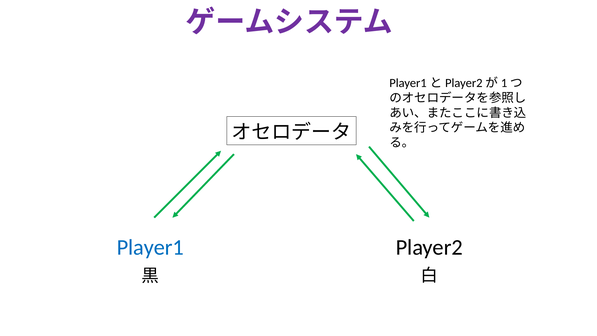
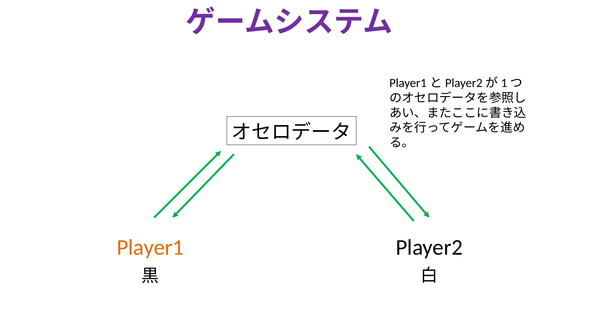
Player1 colour: blue -> orange (150, 247)
